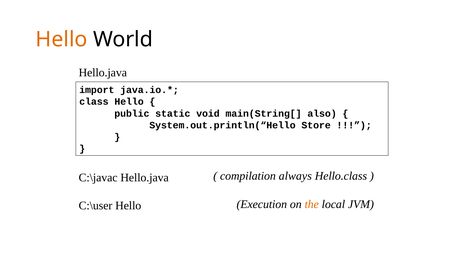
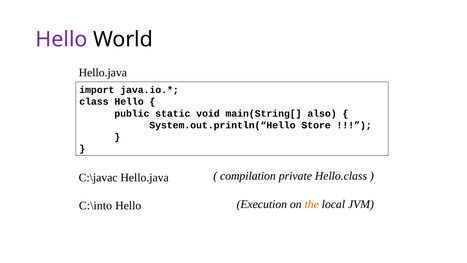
Hello colour: orange -> purple (62, 39)
always: always -> private (295, 176)
C:\user: C:\user -> C:\into (95, 206)
